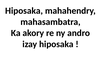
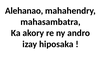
Hiposaka: Hiposaka -> Alehanao (24, 11)
